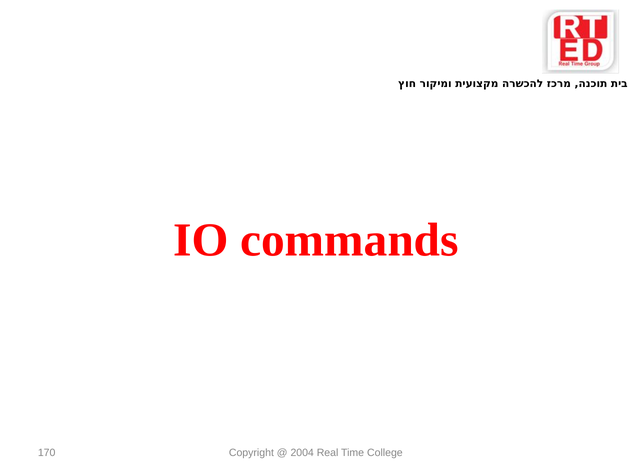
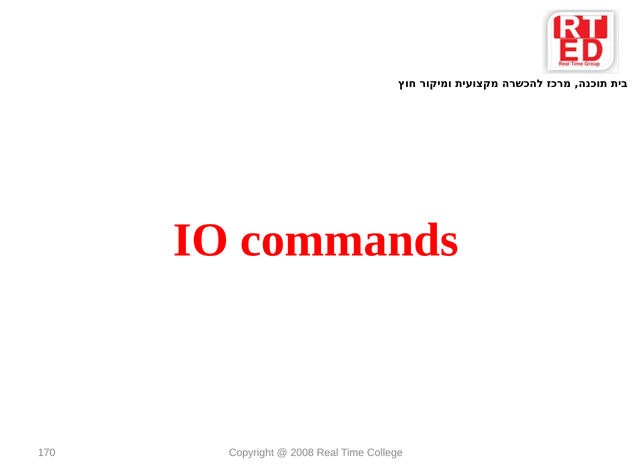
2004: 2004 -> 2008 (302, 453)
